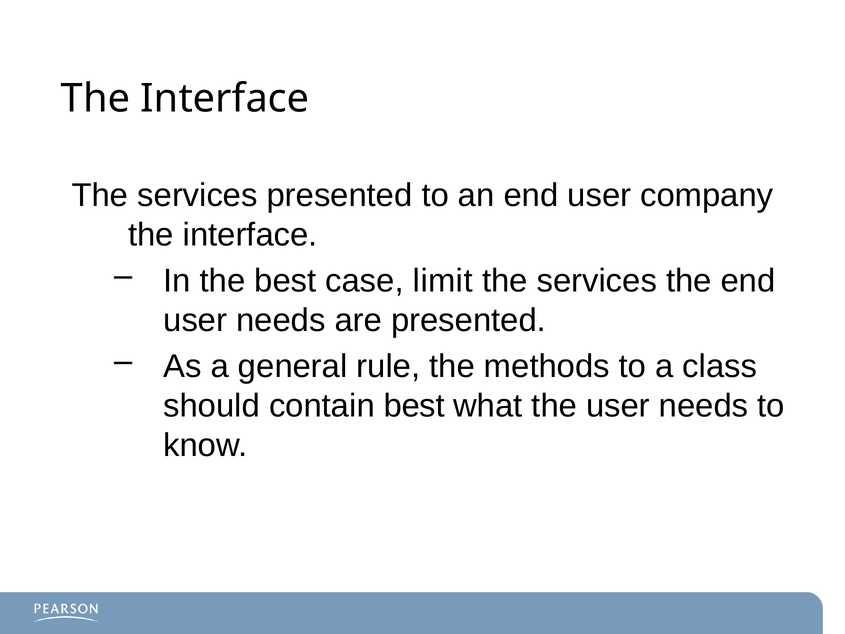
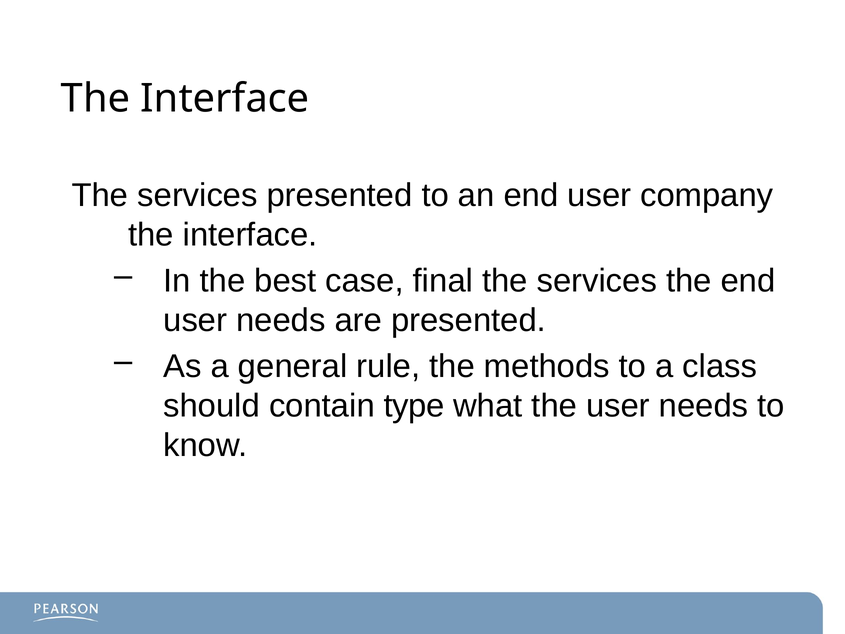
limit: limit -> final (443, 281)
contain best: best -> type (414, 406)
